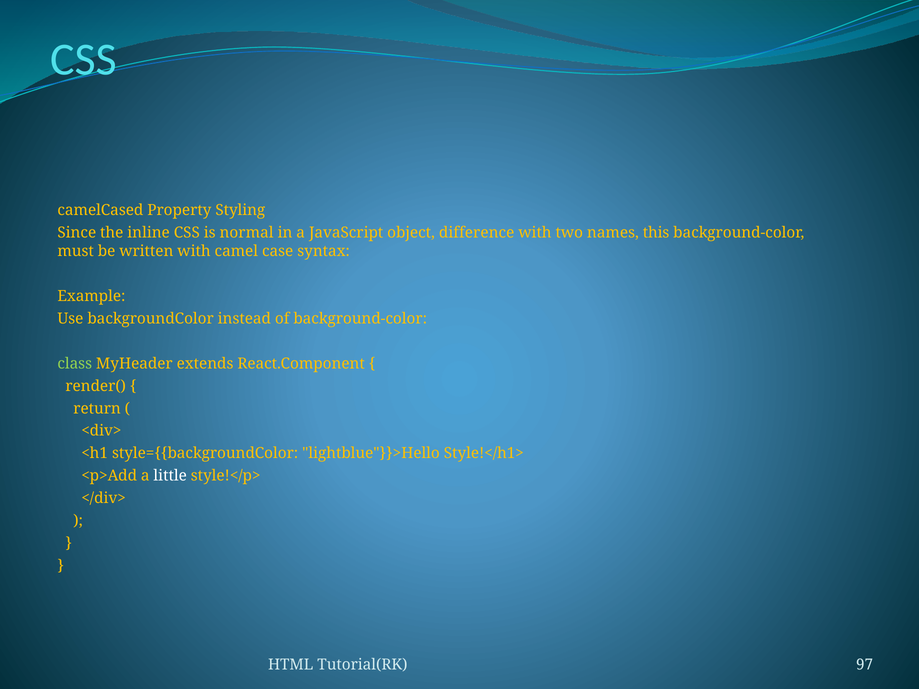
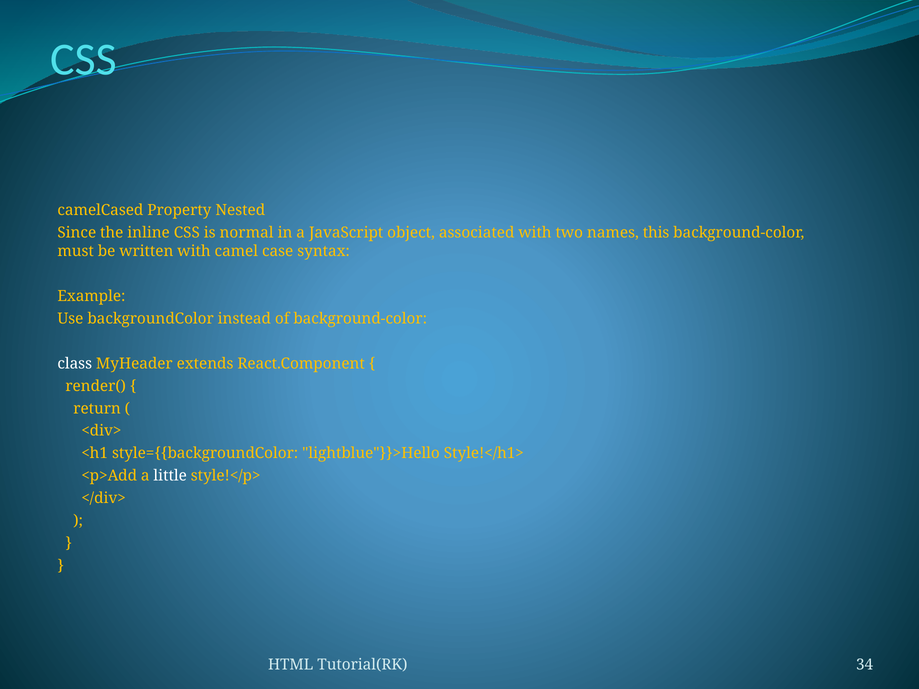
Styling: Styling -> Nested (240, 210)
difference: difference -> associated (477, 233)
class colour: light green -> white (75, 364)
97: 97 -> 34 (865, 665)
